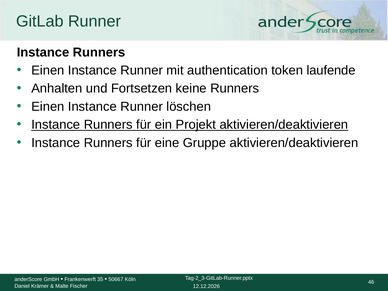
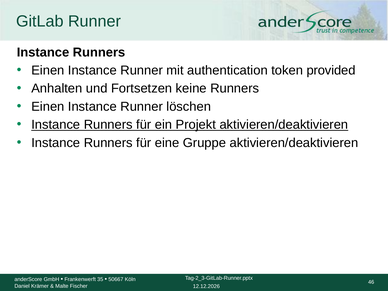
laufende: laufende -> provided (331, 70)
